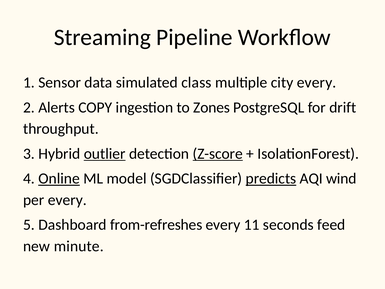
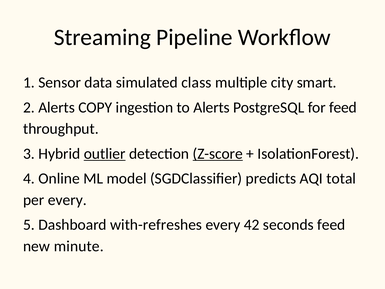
city every: every -> smart (317, 82)
to Zones: Zones -> Alerts (212, 107)
for drift: drift -> feed (343, 107)
Online underline: present -> none (59, 178)
predicts underline: present -> none (271, 178)
wind: wind -> total (341, 178)
from-refreshes: from-refreshes -> with-refreshes (156, 225)
11: 11 -> 42 (252, 225)
